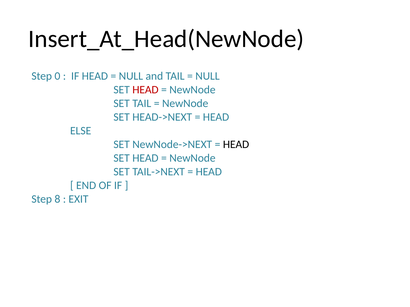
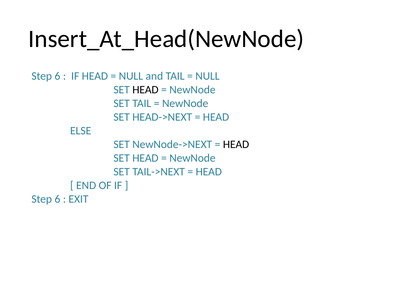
0: 0 -> 6 (57, 76)
HEAD colour: red -> black (145, 90)
8: 8 -> 6 (57, 199)
